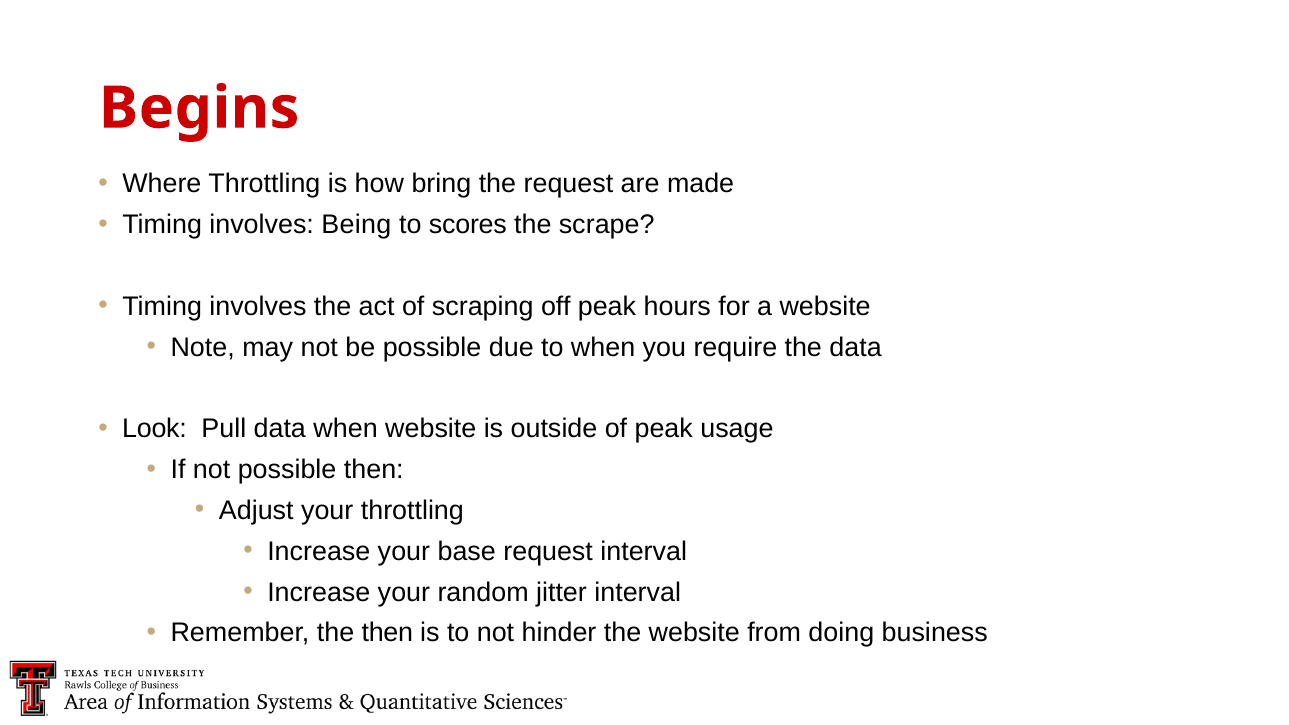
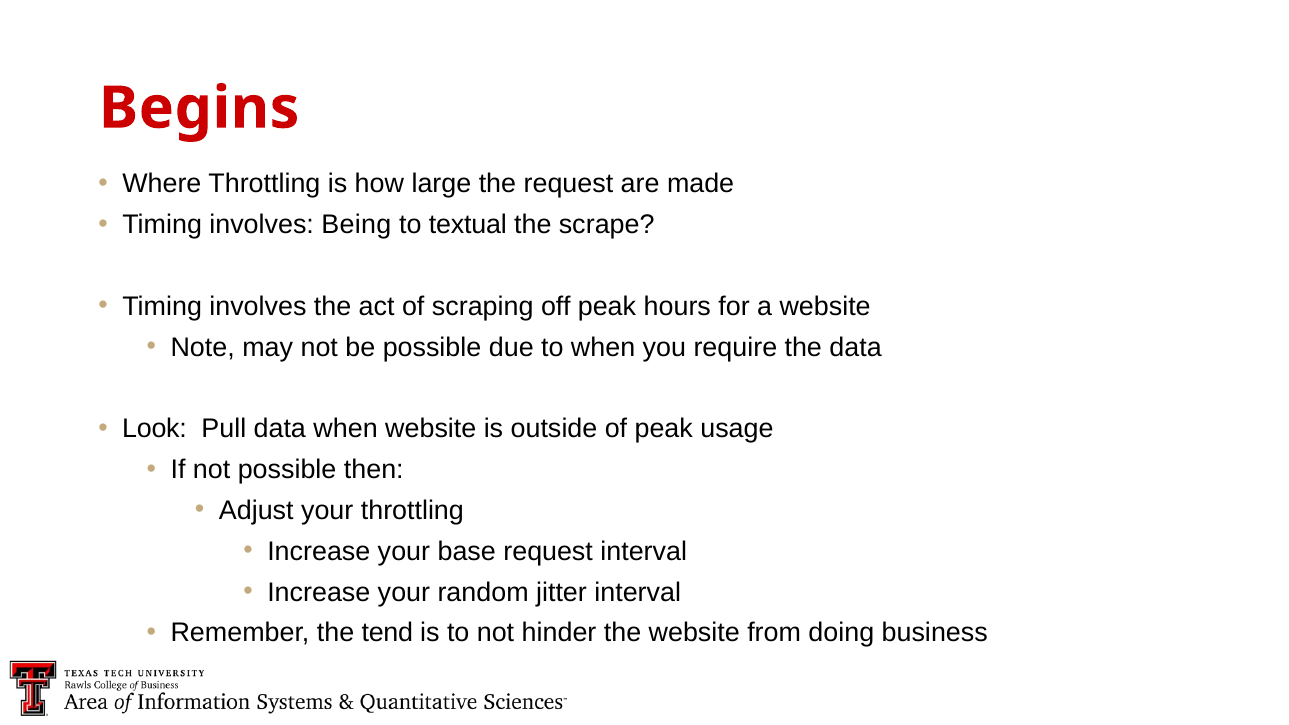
bring: bring -> large (441, 184)
scores: scores -> textual (468, 225)
the then: then -> tend (387, 633)
